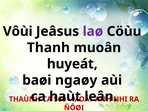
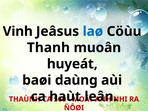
Vôùi: Vôùi -> Vinh (18, 31)
laø colour: purple -> blue (93, 31)
ngaøy: ngaøy -> daùng (76, 80)
